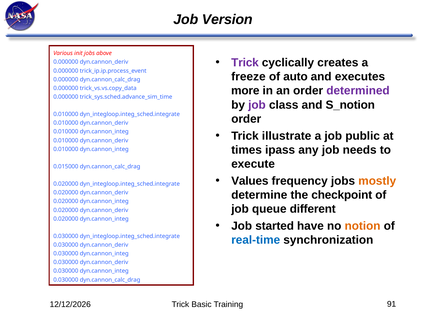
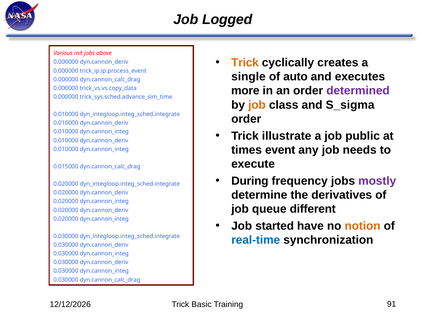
Version: Version -> Logged (227, 20)
Trick colour: purple -> orange (245, 63)
freeze: freeze -> single (248, 77)
job colour: purple -> orange (257, 105)
S_notion: S_notion -> S_sigma (350, 105)
ipass: ipass -> event (280, 150)
Values: Values -> During (250, 181)
mostly colour: orange -> purple (377, 181)
checkpoint: checkpoint -> derivatives (342, 195)
